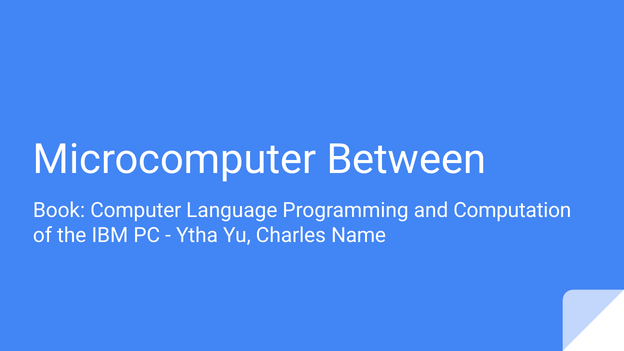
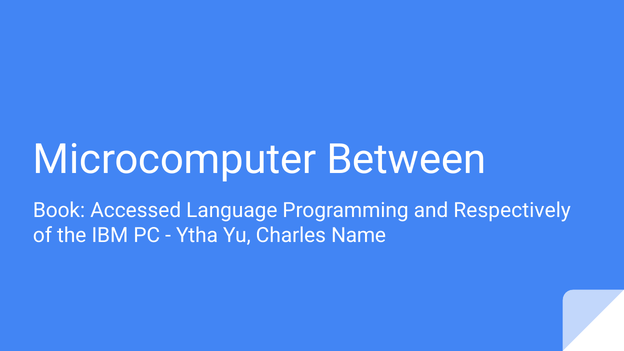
Computer: Computer -> Accessed (136, 211)
Computation: Computation -> Respectively (512, 211)
